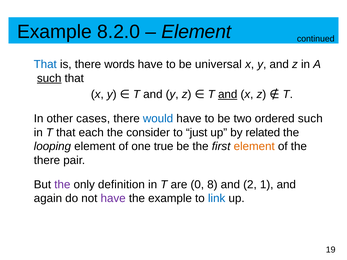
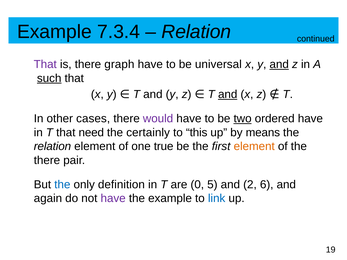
8.2.0: 8.2.0 -> 7.3.4 (119, 32)
Element: Element -> Relation (196, 32)
That colour: blue -> purple (45, 64)
words: words -> graph (119, 64)
and underline: none -> present (279, 64)
would colour: blue -> purple (158, 119)
two underline: none -> present (243, 119)
ordered such: such -> have (310, 119)
each: each -> need (91, 133)
consider: consider -> certainly (148, 133)
just: just -> this (197, 133)
related: related -> means (263, 133)
looping: looping -> relation (52, 147)
the colour: purple -> blue (62, 185)
8: 8 -> 5 (212, 185)
1: 1 -> 6 (267, 185)
